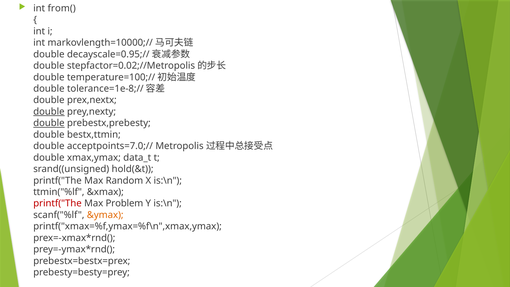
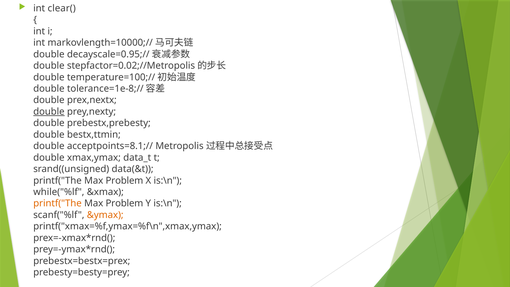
from(: from( -> clear( (62, 8)
double underline: present -> none (49, 123)
acceptpoints=7.0;//: acceptpoints=7.0;// -> acceptpoints=8.1;// (110, 146)
hold(&t: hold(&t -> data(&t (133, 169)
Random: Random -> Problem (124, 180)
ttmin("%lf: ttmin("%lf -> while("%lf (59, 192)
printf("The colour: red -> orange (57, 203)
